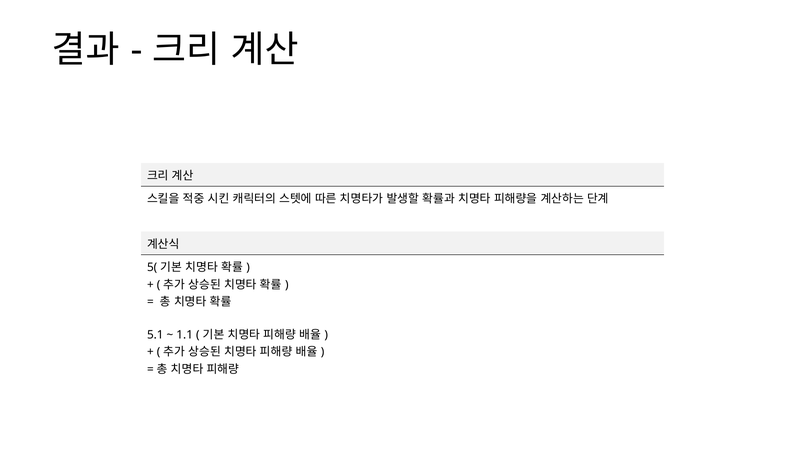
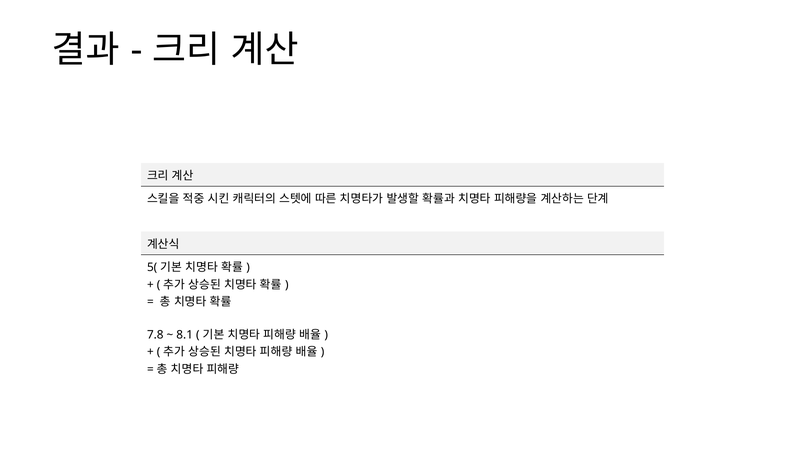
5.1: 5.1 -> 7.8 (155, 335)
1.1: 1.1 -> 8.1 (185, 335)
